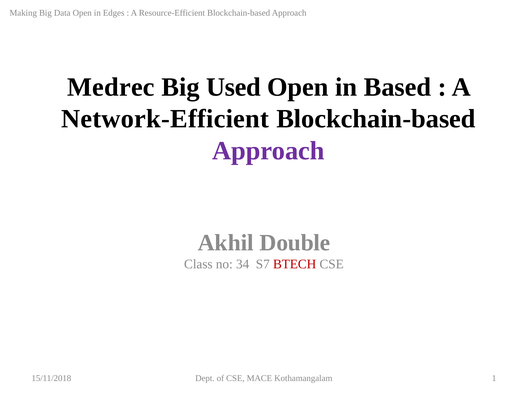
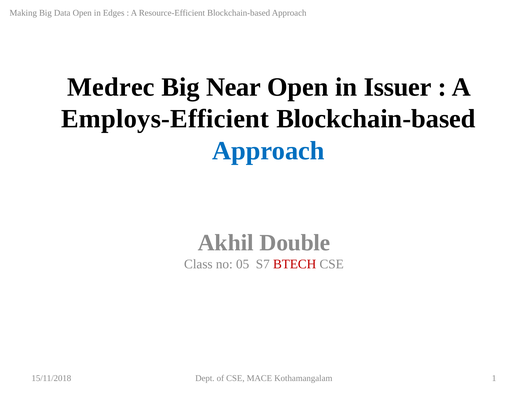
Used: Used -> Near (233, 87)
Based: Based -> Issuer (398, 87)
Network-Efficient: Network-Efficient -> Employs-Efficient (165, 119)
Approach colour: purple -> blue (268, 151)
34: 34 -> 05 (243, 264)
